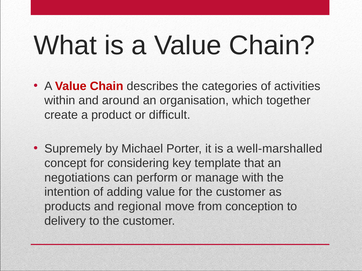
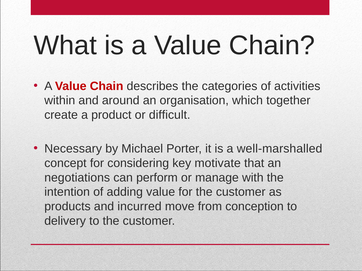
Supremely: Supremely -> Necessary (73, 149)
template: template -> motivate (218, 163)
regional: regional -> incurred (139, 207)
